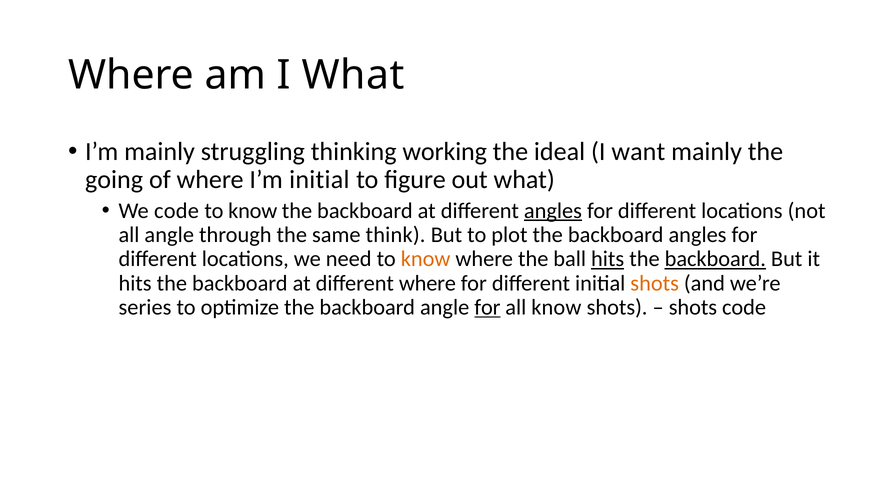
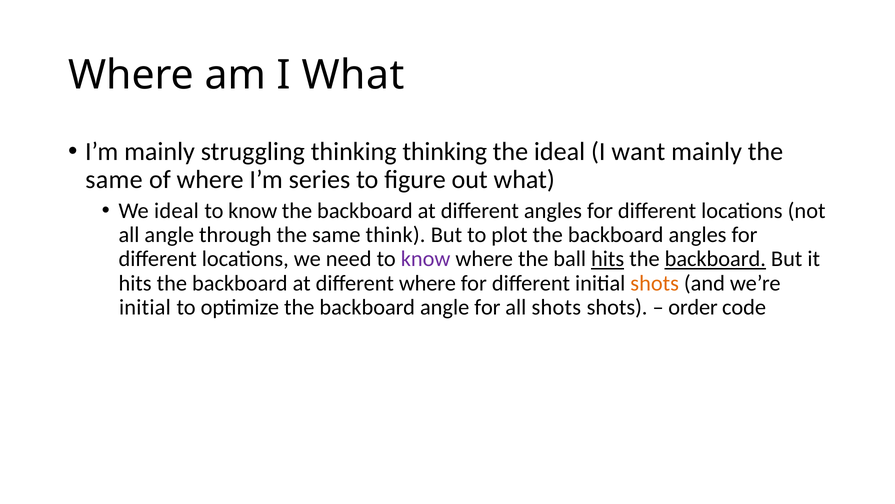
thinking working: working -> thinking (445, 151)
going: going -> same (114, 180)
I’m initial: initial -> series (319, 180)
We code: code -> ideal (176, 210)
angles underline: present -> none (553, 210)
know colour: orange -> purple (426, 259)
series: series -> initial (145, 307)
for underline: present -> none (487, 307)
all know: know -> shots (556, 307)
shots: shots -> order (693, 307)
